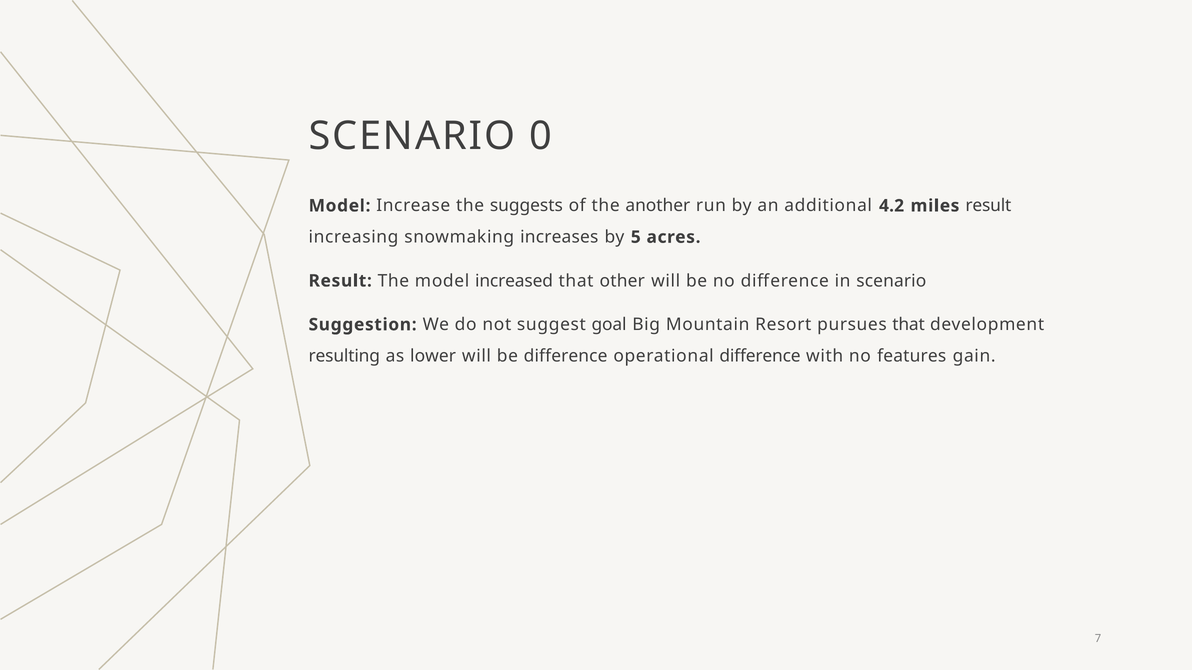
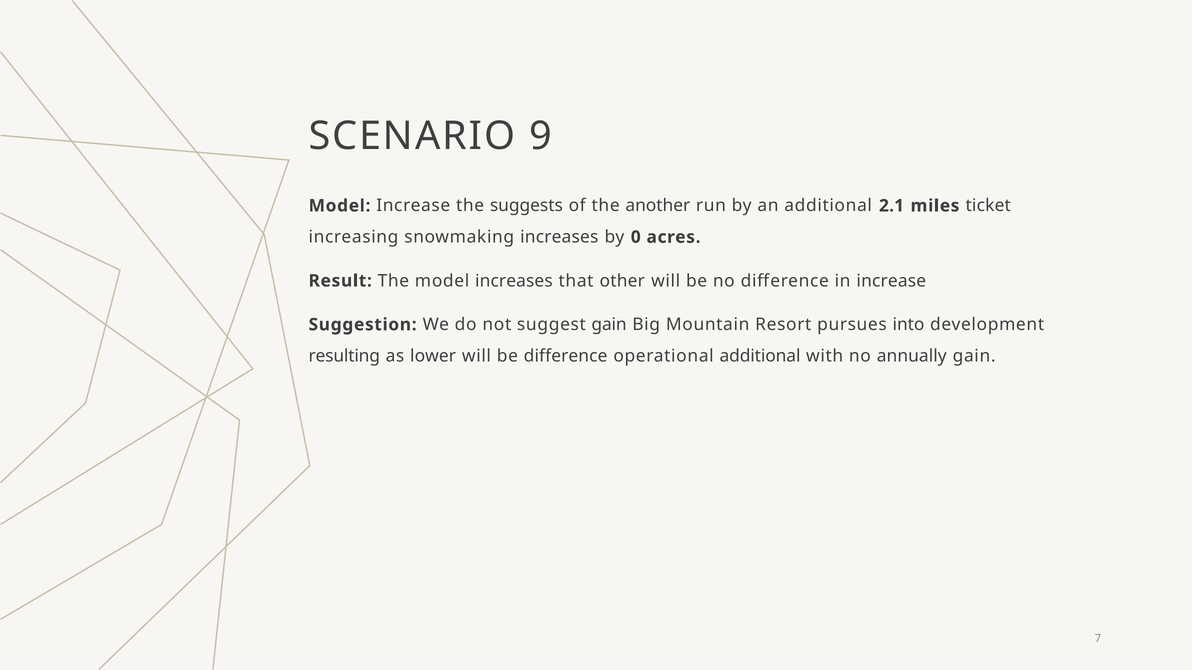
0: 0 -> 9 (541, 136)
4.2: 4.2 -> 2.1 (892, 206)
miles result: result -> ticket (988, 206)
5: 5 -> 0 (636, 237)
model increased: increased -> increases (514, 281)
in scenario: scenario -> increase (891, 281)
suggest goal: goal -> gain (609, 325)
pursues that: that -> into (909, 325)
operational difference: difference -> additional (760, 356)
features: features -> annually (912, 356)
